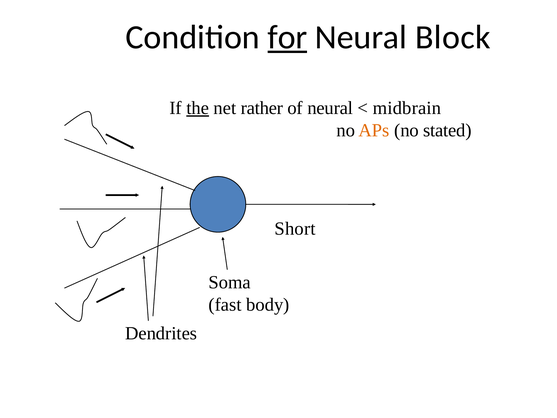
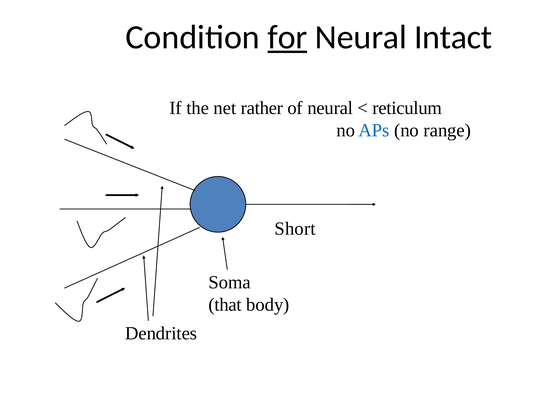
Block: Block -> Intact (453, 37)
the underline: present -> none (198, 108)
midbrain: midbrain -> reticulum (407, 108)
APs colour: orange -> blue (374, 130)
stated: stated -> range (447, 130)
fast: fast -> that (225, 305)
